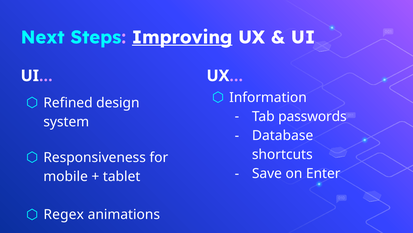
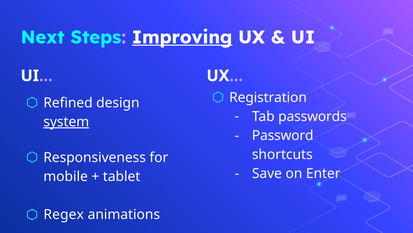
Information: Information -> Registration (268, 97)
system underline: none -> present (66, 122)
Database: Database -> Password (283, 135)
